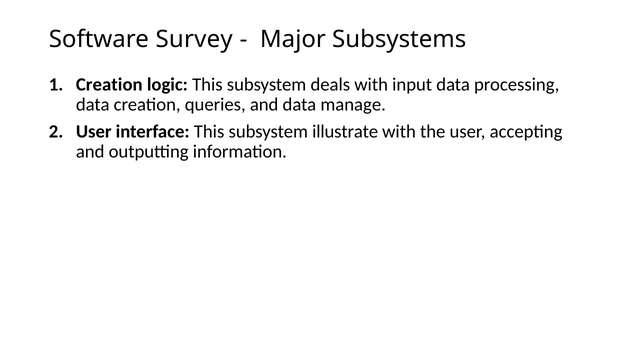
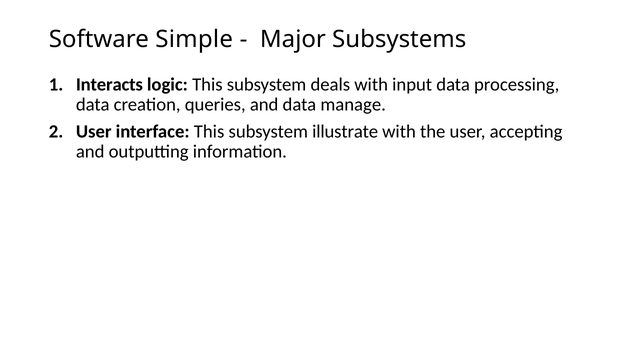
Survey: Survey -> Simple (194, 39)
Creation: Creation -> Interacts (109, 85)
